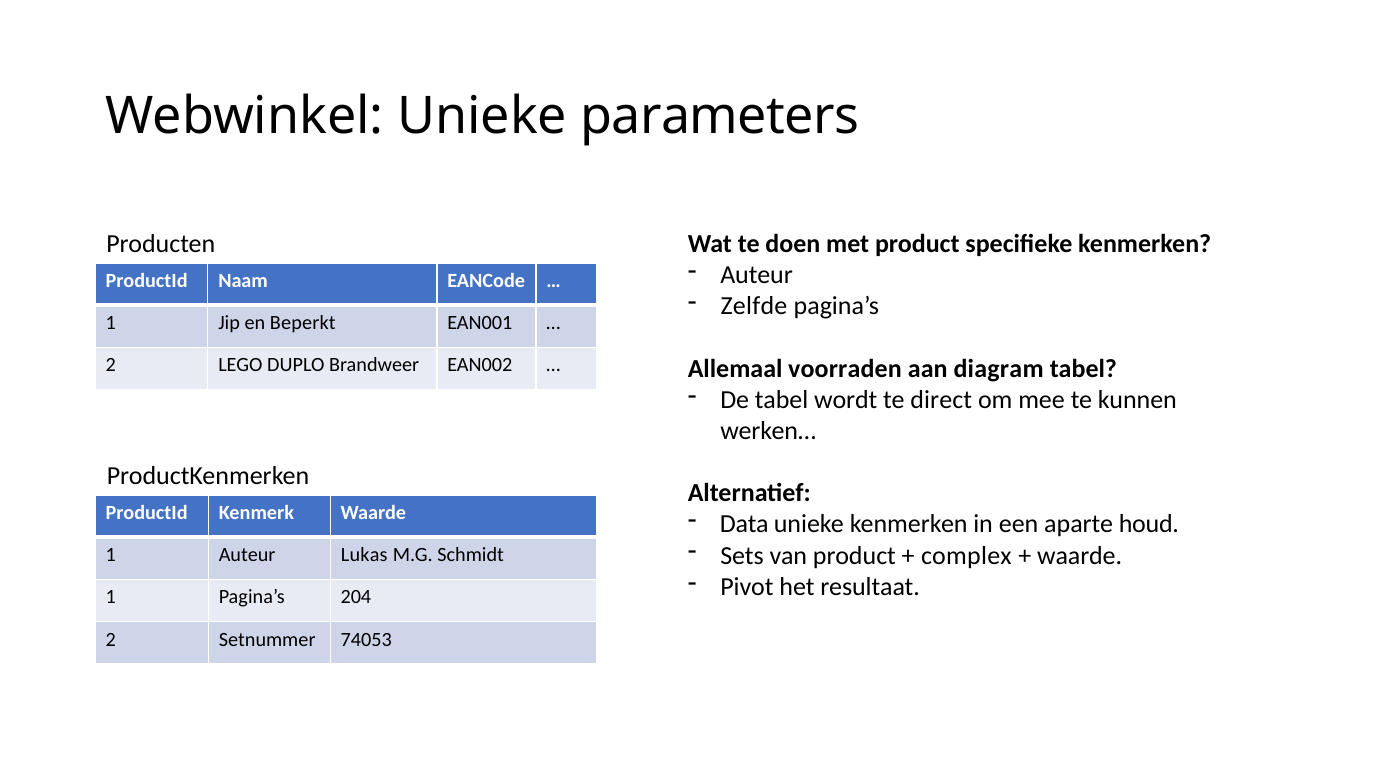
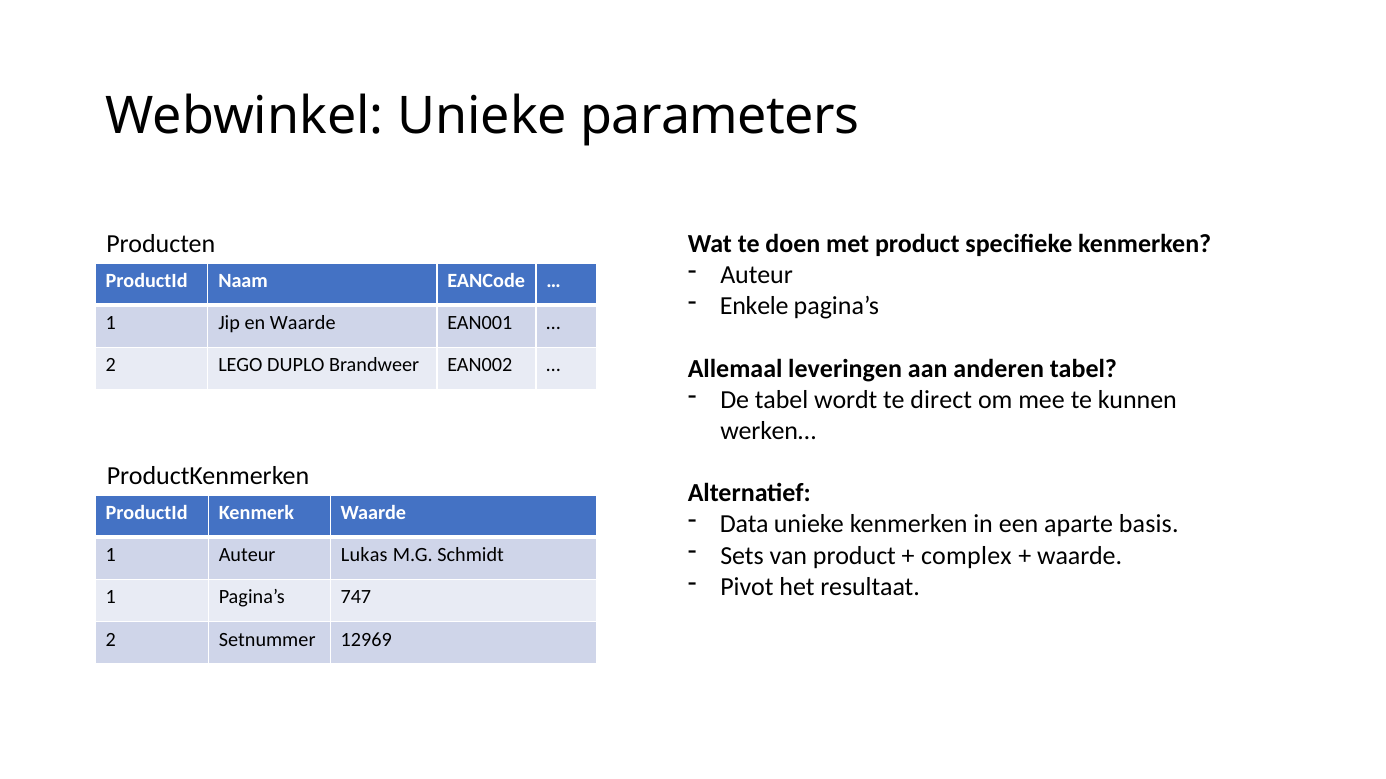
Zelfde: Zelfde -> Enkele (754, 307)
en Beperkt: Beperkt -> Waarde (303, 323)
voorraden: voorraden -> leveringen (845, 369)
diagram: diagram -> anderen (999, 369)
houd: houd -> basis (1149, 525)
204: 204 -> 747 (356, 598)
74053: 74053 -> 12969 (366, 640)
